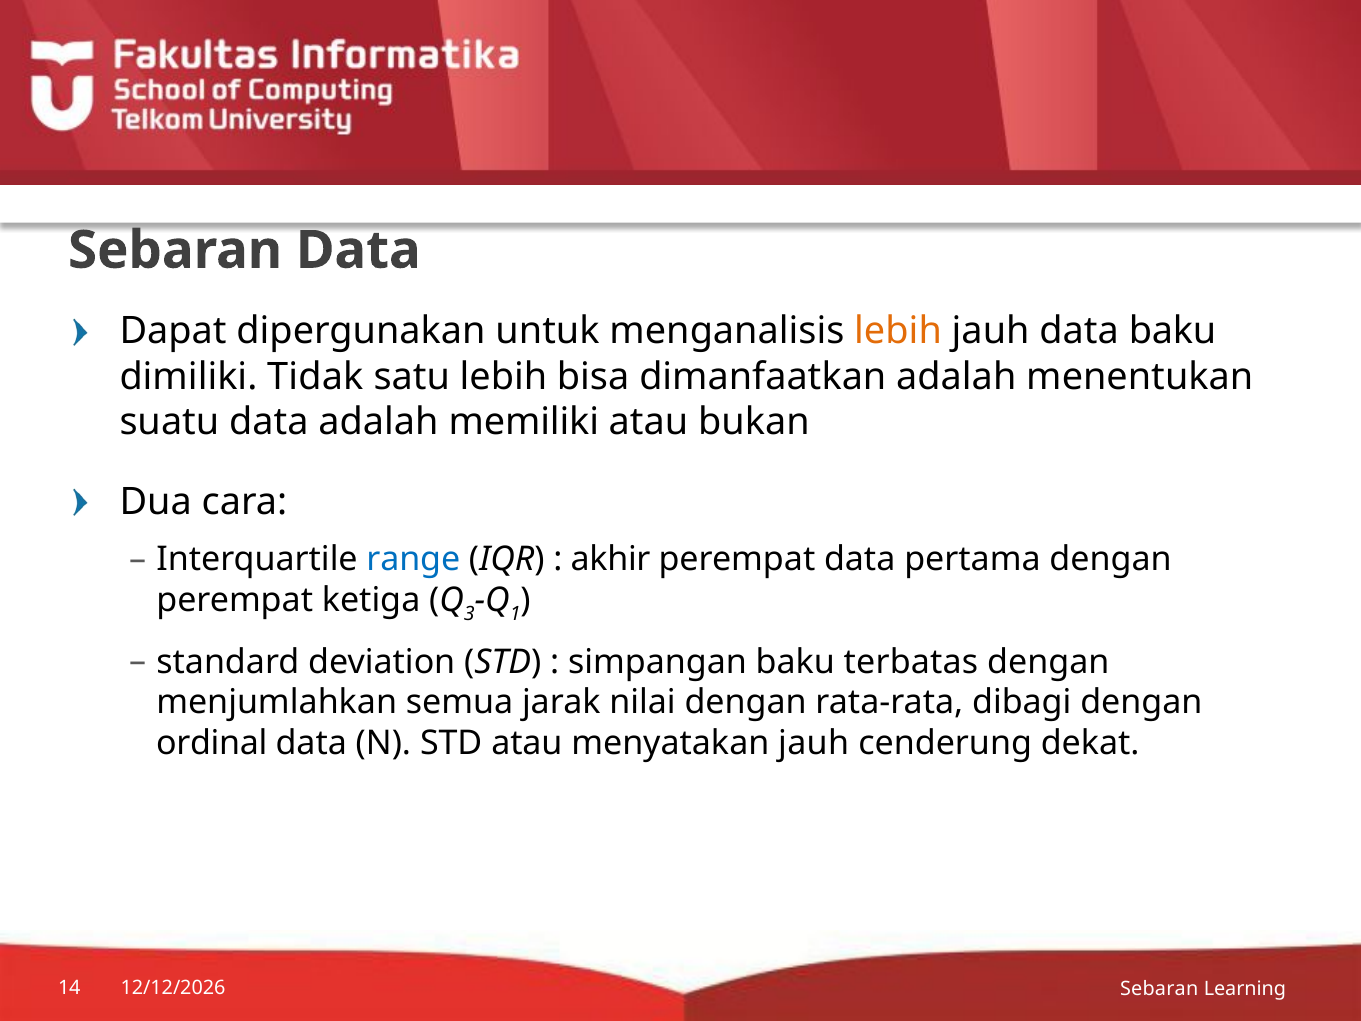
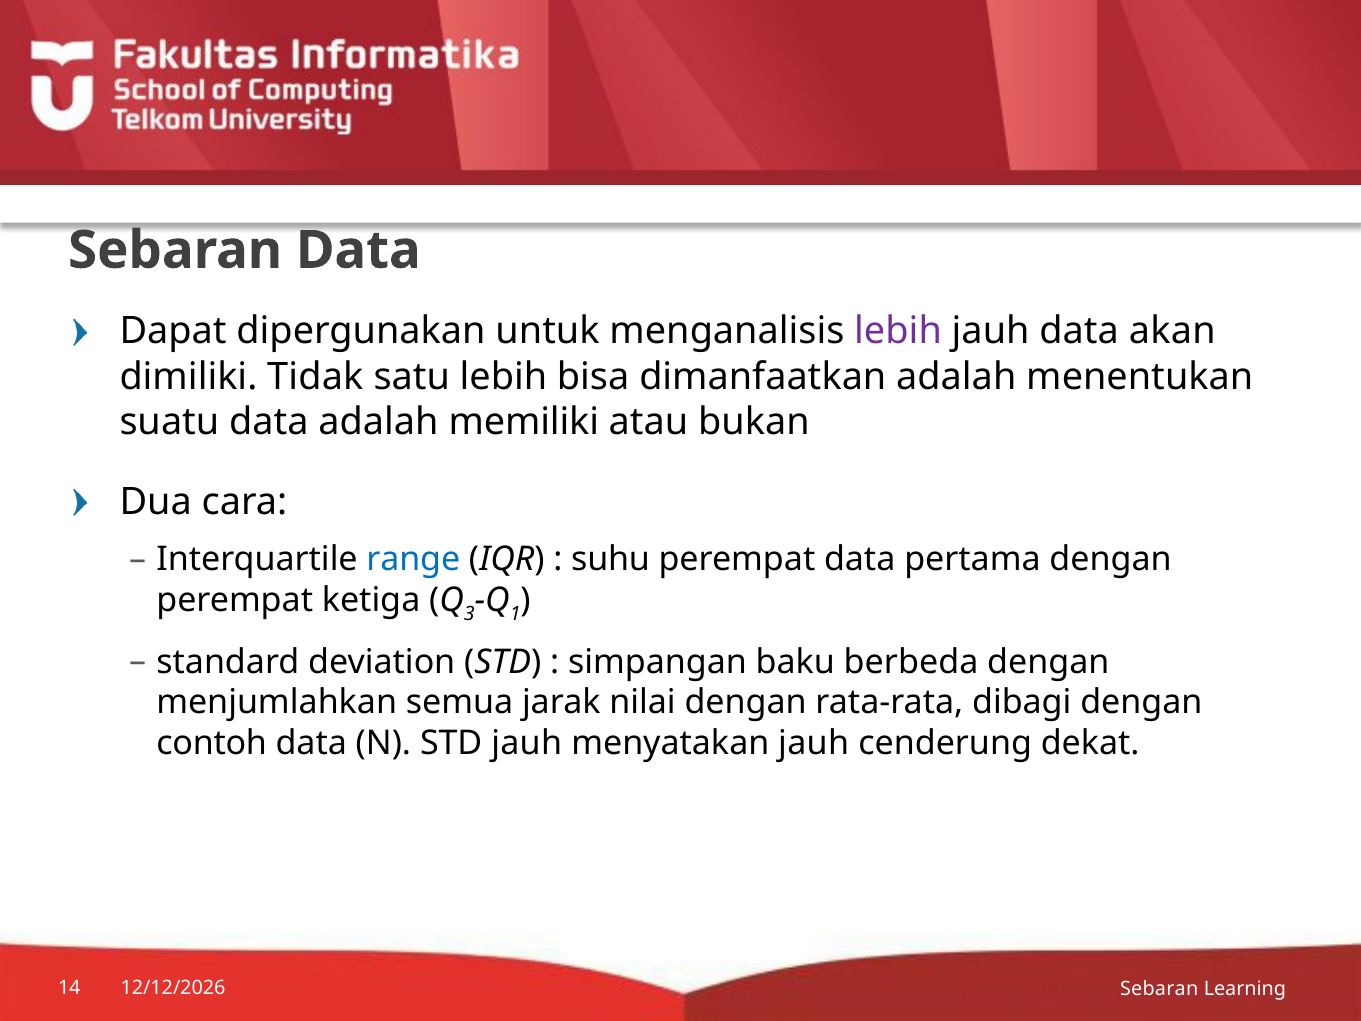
lebih colour: orange -> purple (898, 331)
data baku: baku -> akan (1172, 331)
akhir: akhir -> suhu (611, 559)
terbatas: terbatas -> berbeda (911, 662)
ordinal: ordinal -> contoh (212, 743)
STD atau: atau -> jauh (527, 743)
